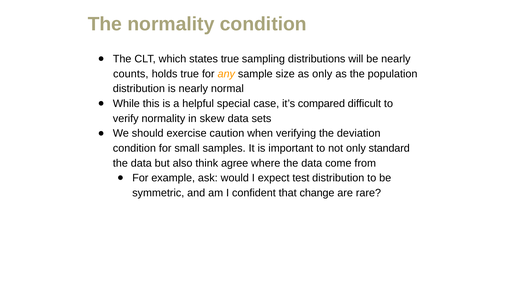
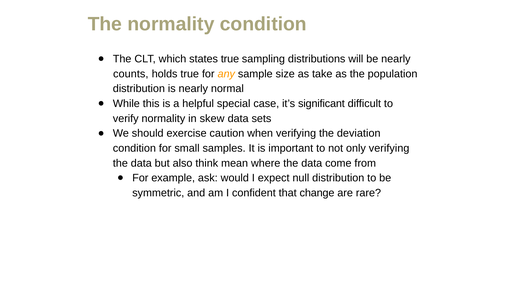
as only: only -> take (322, 74)
compared: compared -> significant (321, 103)
only standard: standard -> verifying (389, 148)
agree: agree -> mean (235, 163)
test: test -> null (301, 178)
